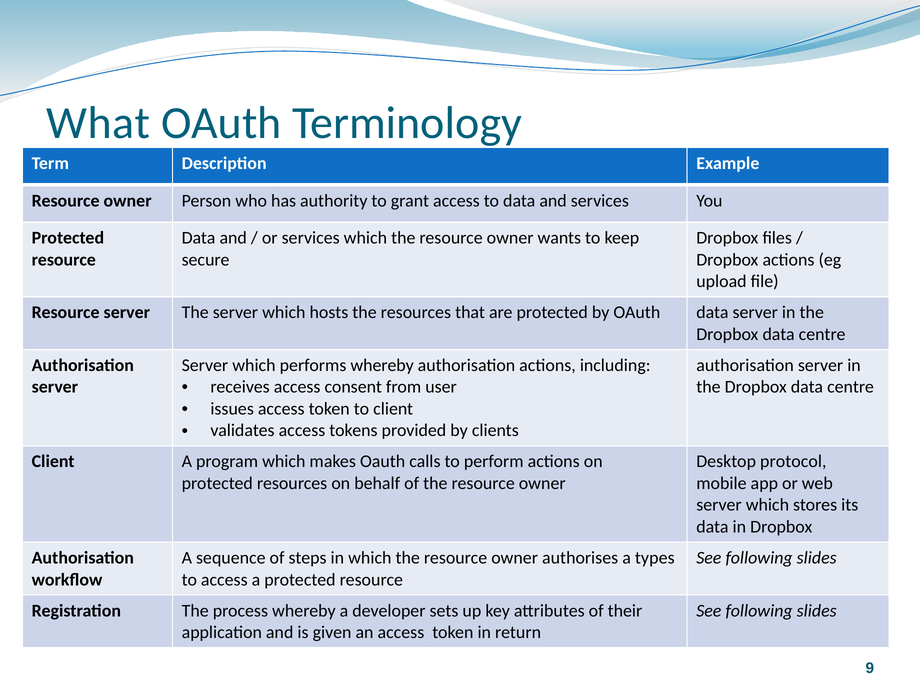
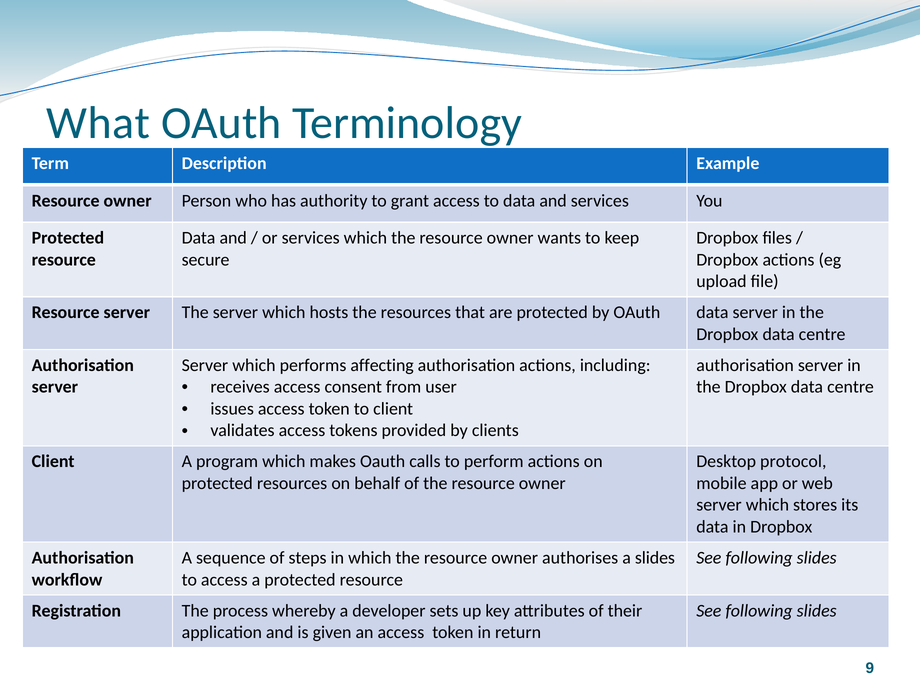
performs whereby: whereby -> affecting (382, 365)
a types: types -> slides (655, 558)
